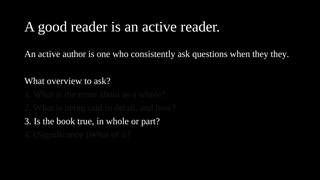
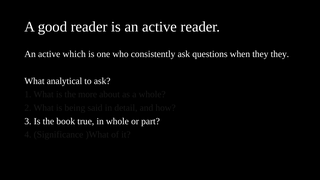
author: author -> which (74, 54)
overview: overview -> analytical (64, 81)
